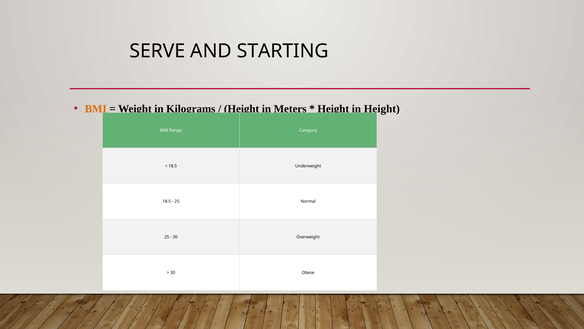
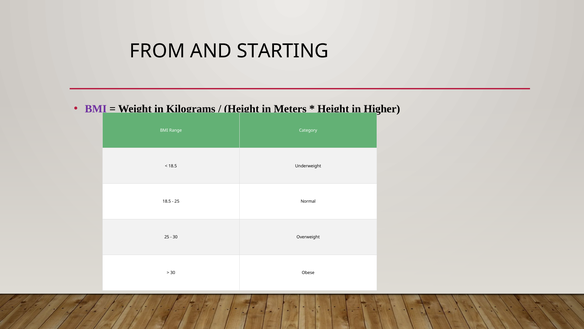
SERVE: SERVE -> FROM (157, 51)
BMI colour: orange -> purple (96, 109)
Height: Height -> Higher (382, 109)
